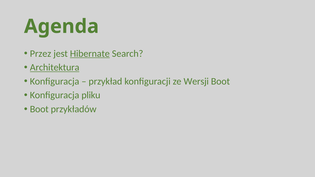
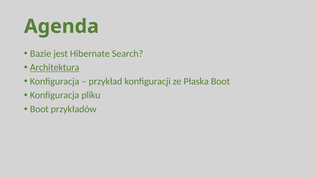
Przez: Przez -> Bazie (41, 54)
Hibernate underline: present -> none (90, 54)
Wersji: Wersji -> Płaska (196, 81)
